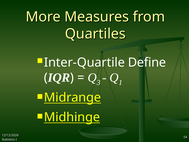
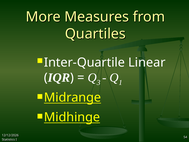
Define: Define -> Linear (147, 62)
